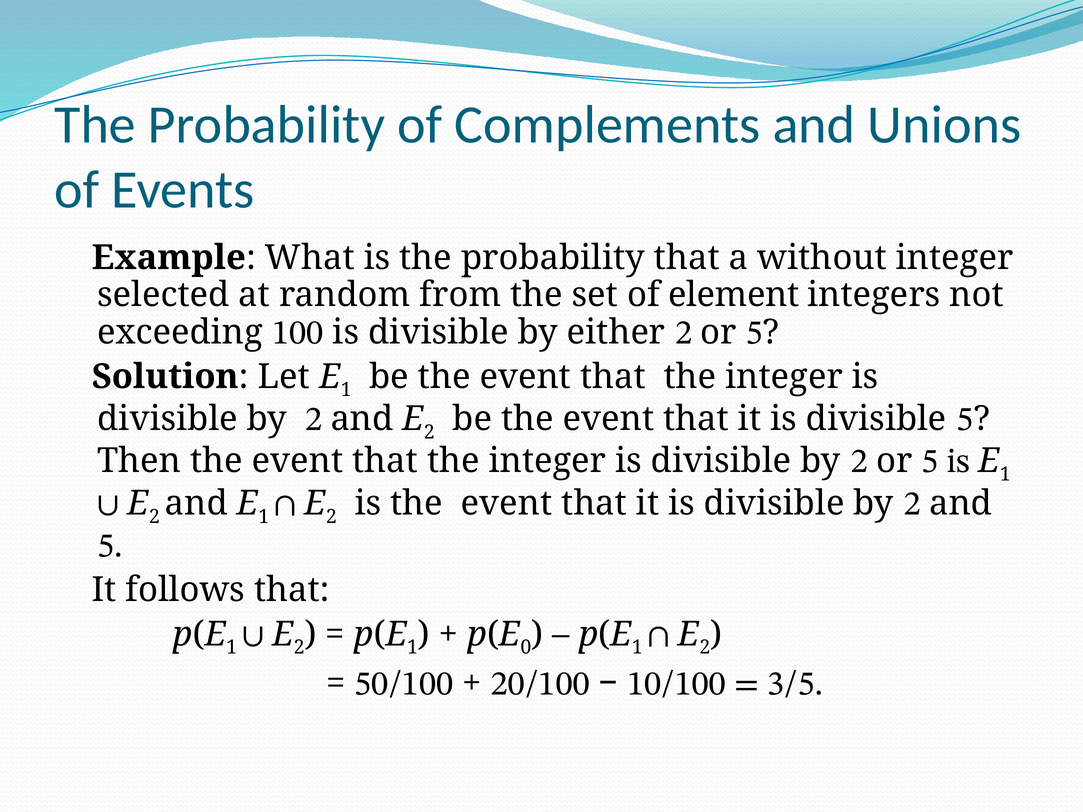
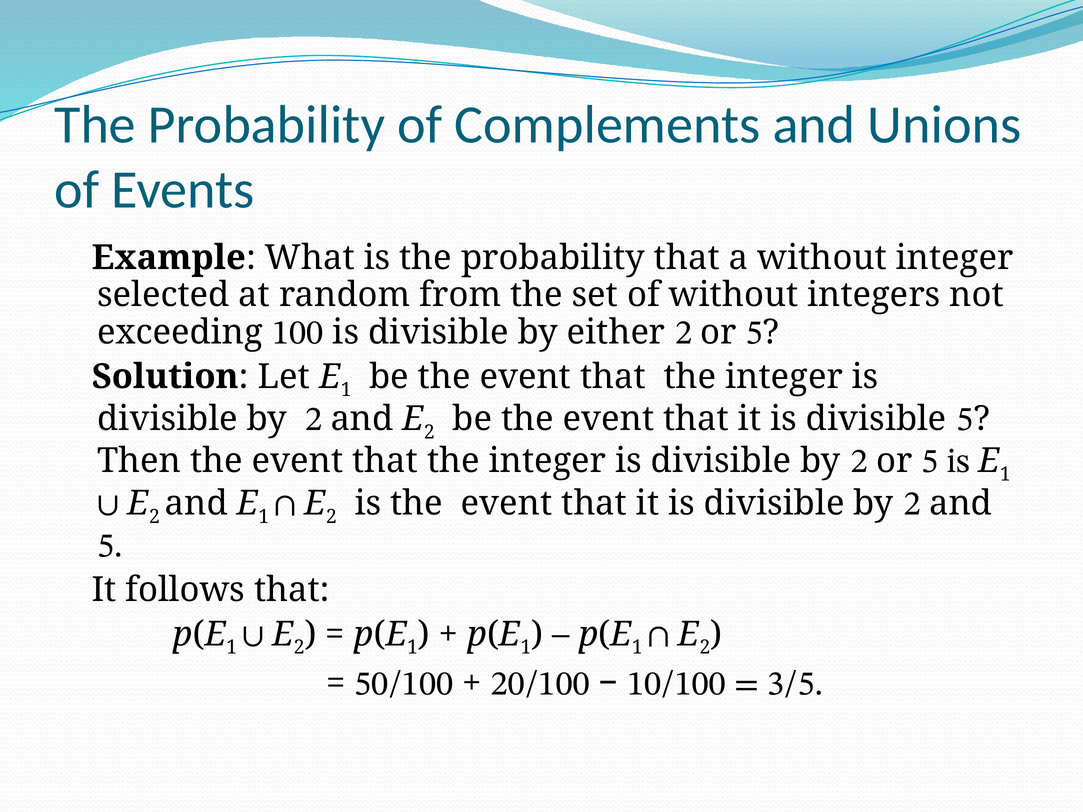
of element: element -> without (734, 295)
0: 0 -> 1 (526, 648)
